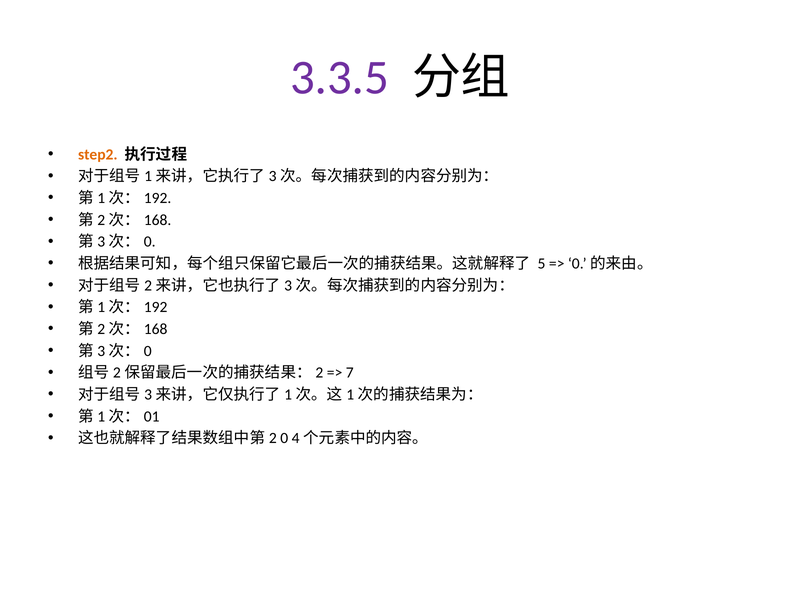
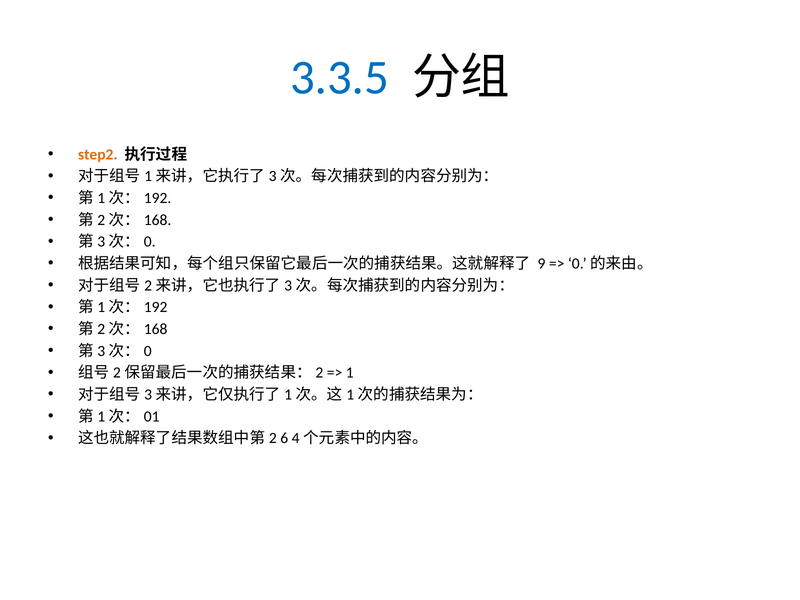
3.3.5 colour: purple -> blue (340, 77)
5: 5 -> 9 (542, 264)
7: 7 -> 1 (350, 373)
0: 0 -> 6 (284, 438)
